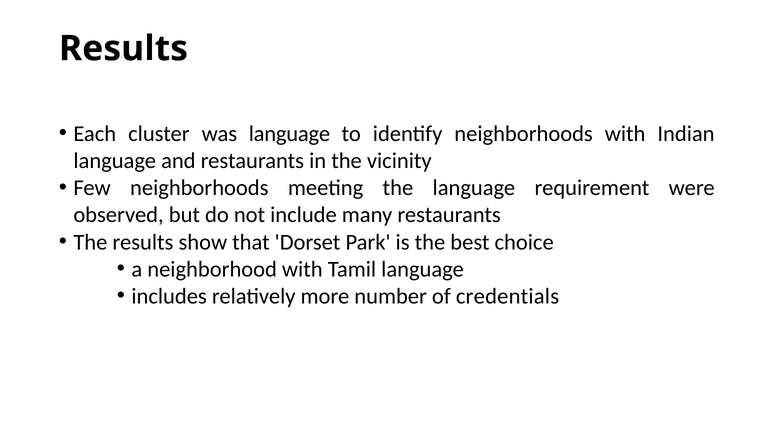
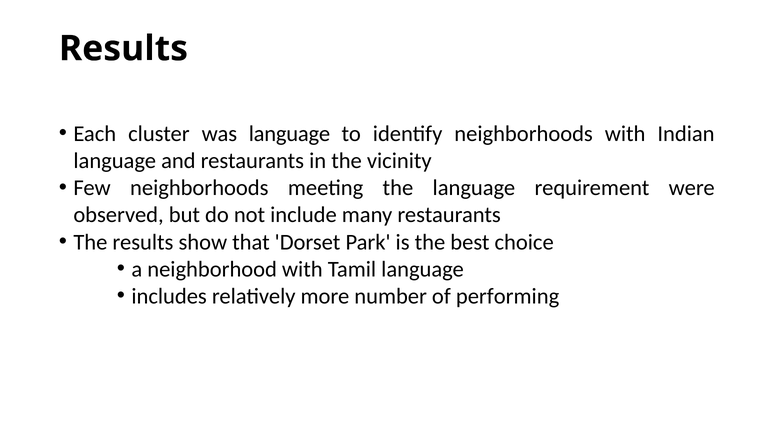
credentials: credentials -> performing (508, 296)
